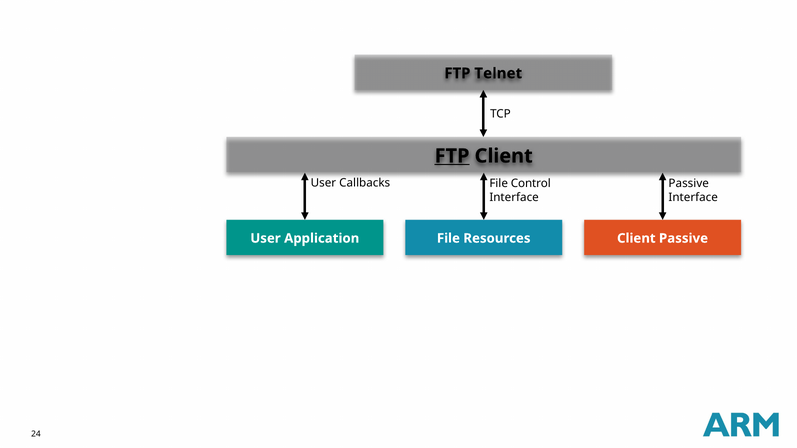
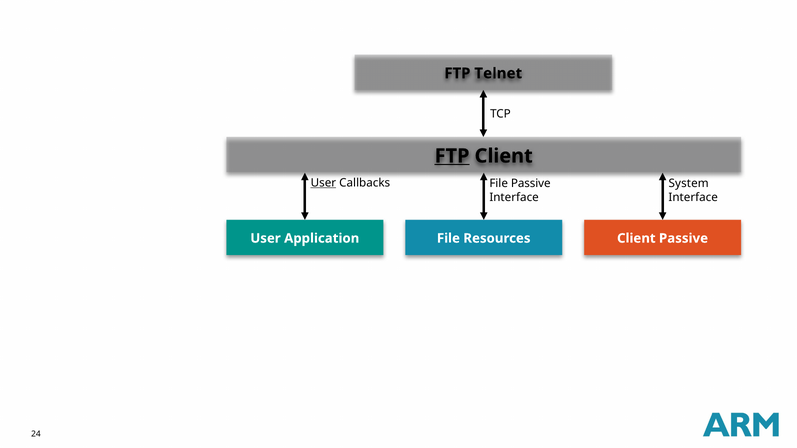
User underline: none -> present (323, 183)
File Control: Control -> Passive (531, 184)
Passive: Passive -> System (689, 184)
